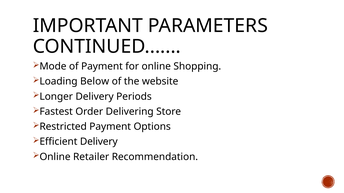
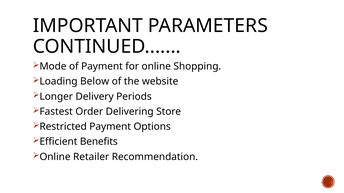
Efficient Delivery: Delivery -> Benefits (99, 142)
